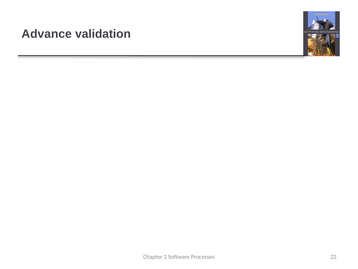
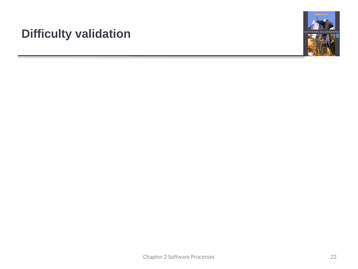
Advance: Advance -> Difficulty (47, 34)
